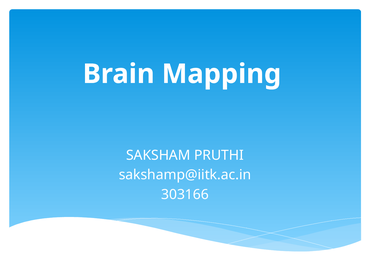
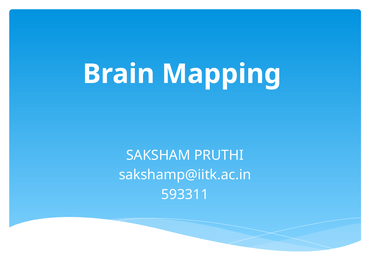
303166: 303166 -> 593311 (185, 194)
